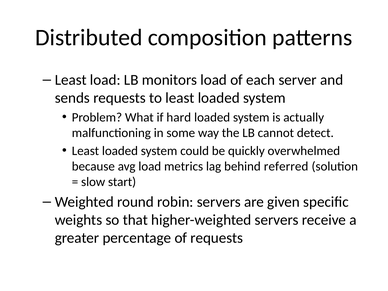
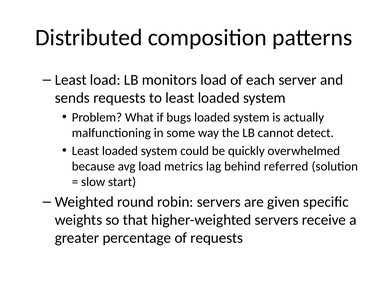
hard: hard -> bugs (179, 117)
